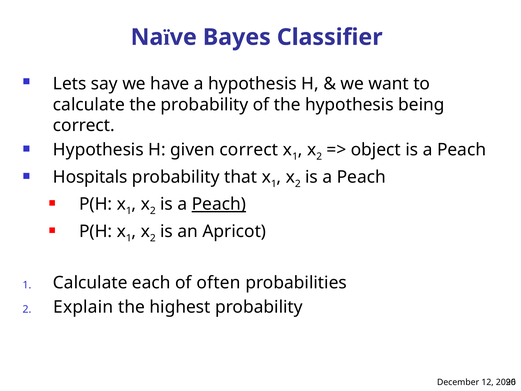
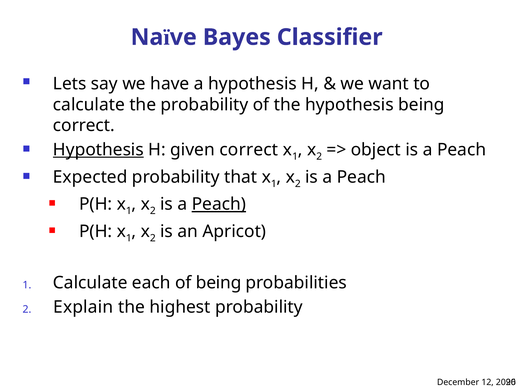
Hypothesis underline: none -> present (98, 150)
Hospitals: Hospitals -> Expected (90, 177)
of often: often -> being (219, 283)
